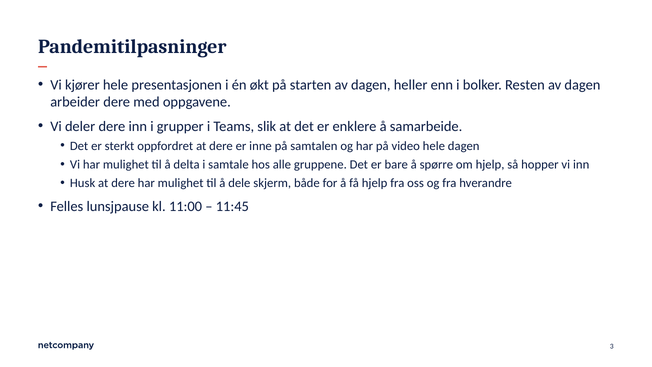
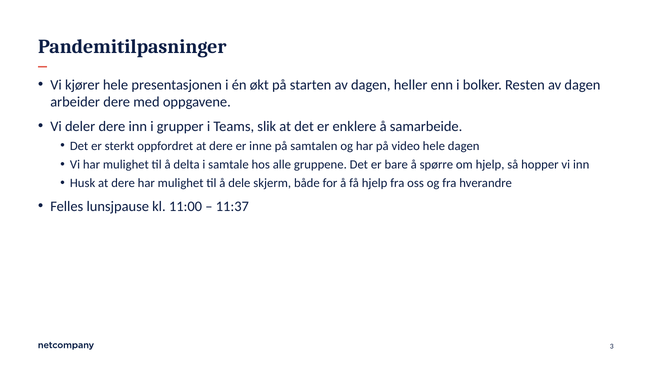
11:45: 11:45 -> 11:37 (232, 206)
